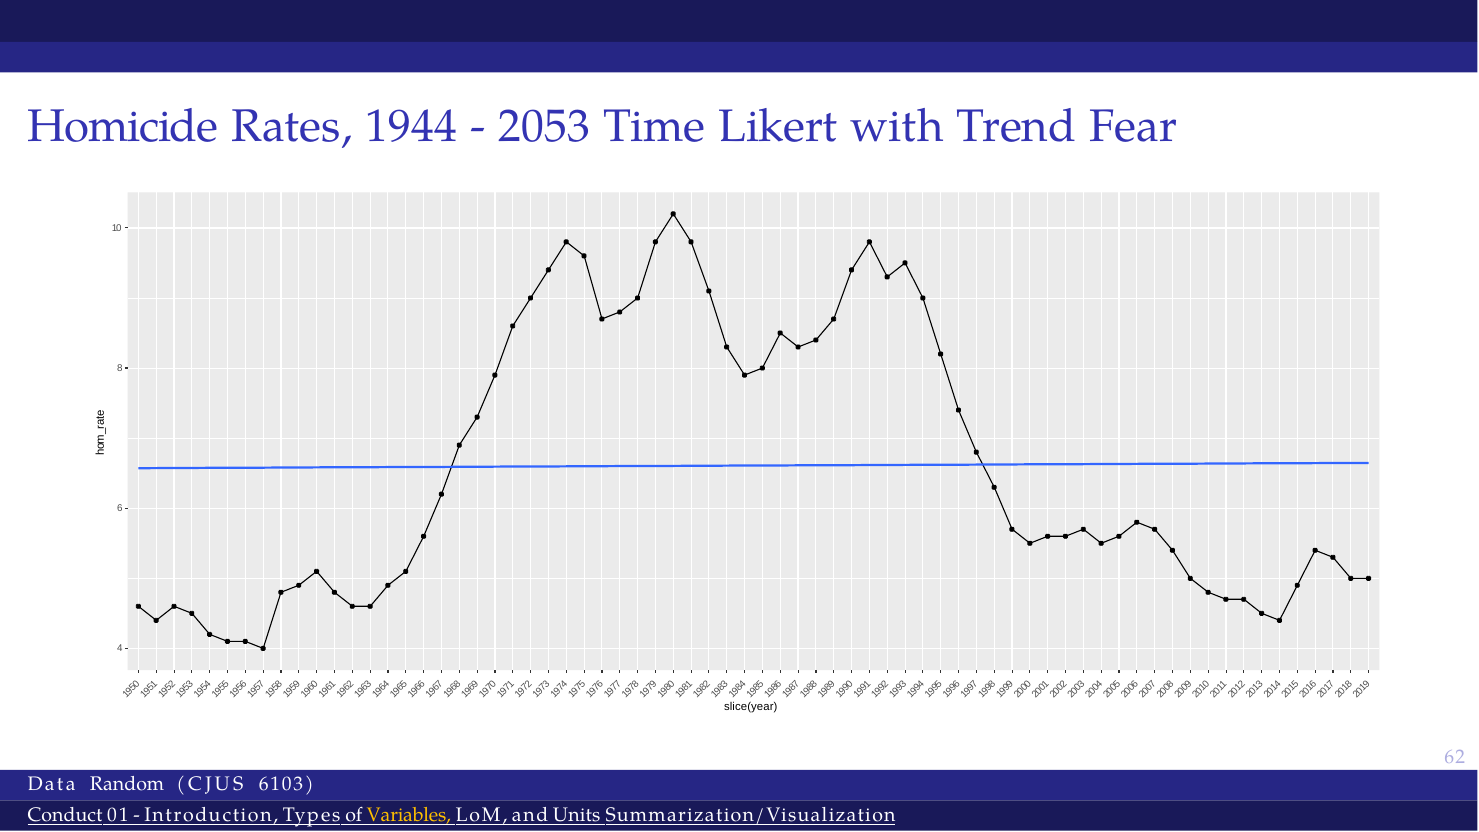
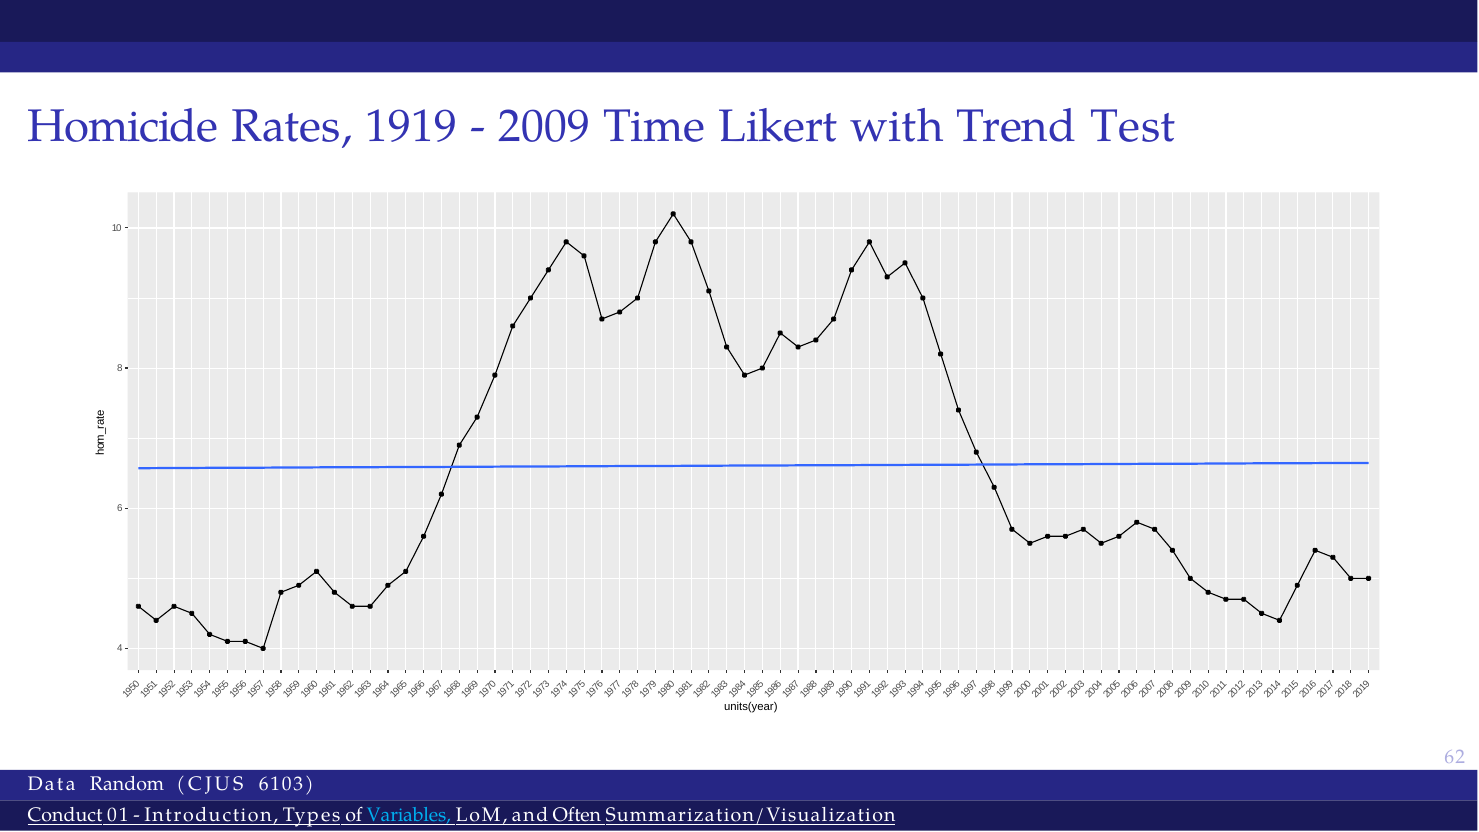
1944: 1944 -> 1919 (411, 127)
2053: 2053 -> 2009 (544, 127)
Fear: Fear -> Test (1133, 127)
slice(year: slice(year -> units(year (751, 707)
Variables colour: yellow -> light blue (409, 815)
Units: Units -> Often (577, 815)
